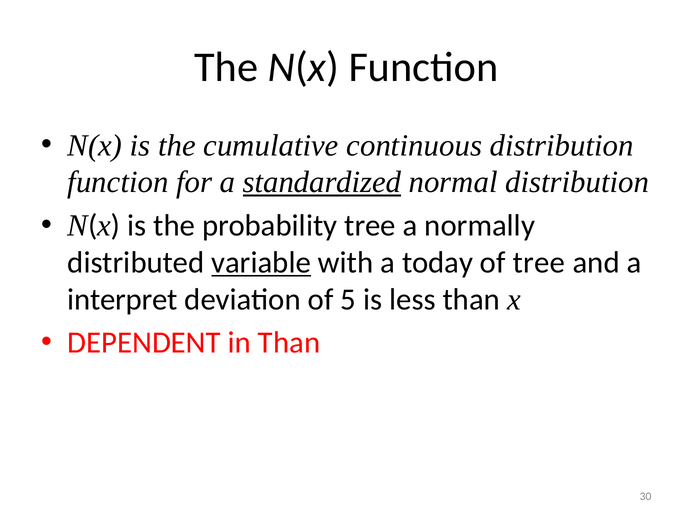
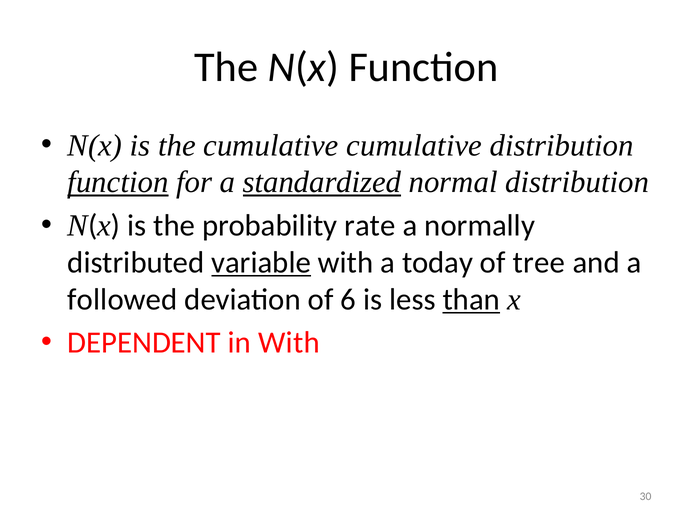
cumulative continuous: continuous -> cumulative (414, 145)
function underline: none -> present (118, 182)
probability tree: tree -> rate (370, 225)
interpret: interpret -> followed (122, 299)
5: 5 -> 6 (348, 299)
than underline: none -> present (471, 299)
in Than: Than -> With (289, 342)
